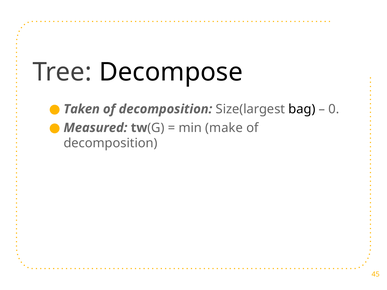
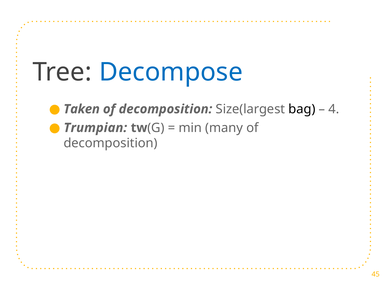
Decompose colour: black -> blue (171, 72)
0: 0 -> 4 (334, 109)
Measured: Measured -> Trumpian (95, 128)
make: make -> many (224, 128)
